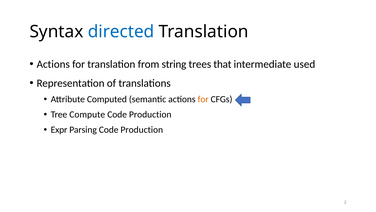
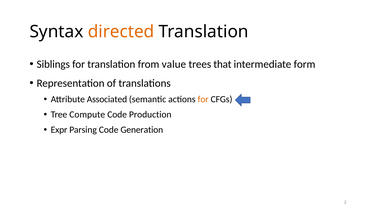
directed colour: blue -> orange (121, 32)
Actions: Actions -> Siblings (53, 64)
string: string -> value (174, 64)
used: used -> form (305, 64)
Computed: Computed -> Associated (107, 99)
Parsing Code Production: Production -> Generation (142, 130)
